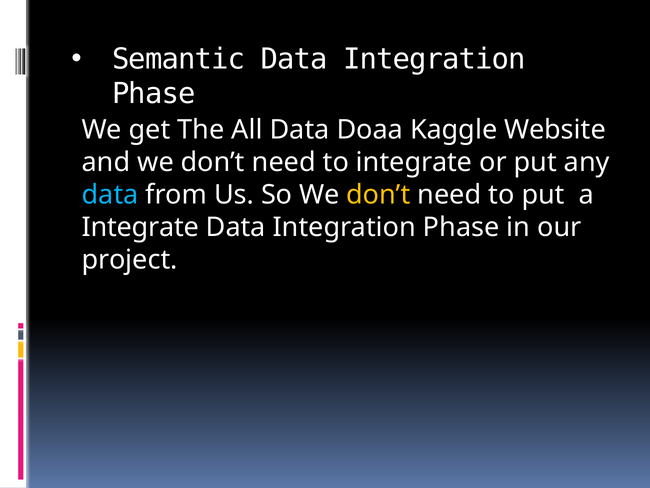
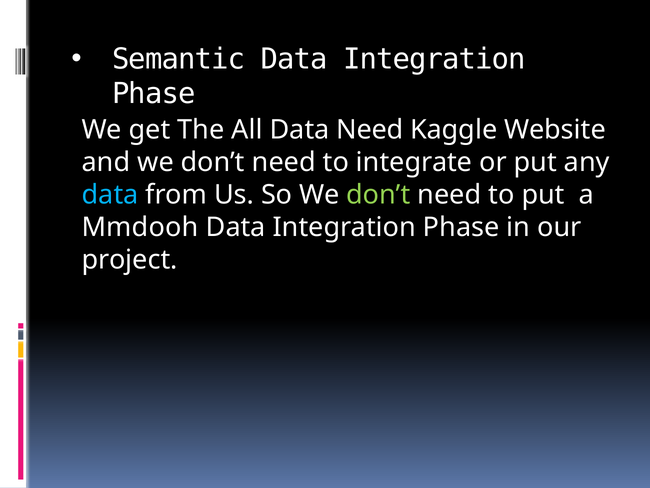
Data Doaa: Doaa -> Need (370, 130)
don’t colour: yellow -> light green (378, 195)
Integrate: Integrate -> Mmdooh (140, 227)
